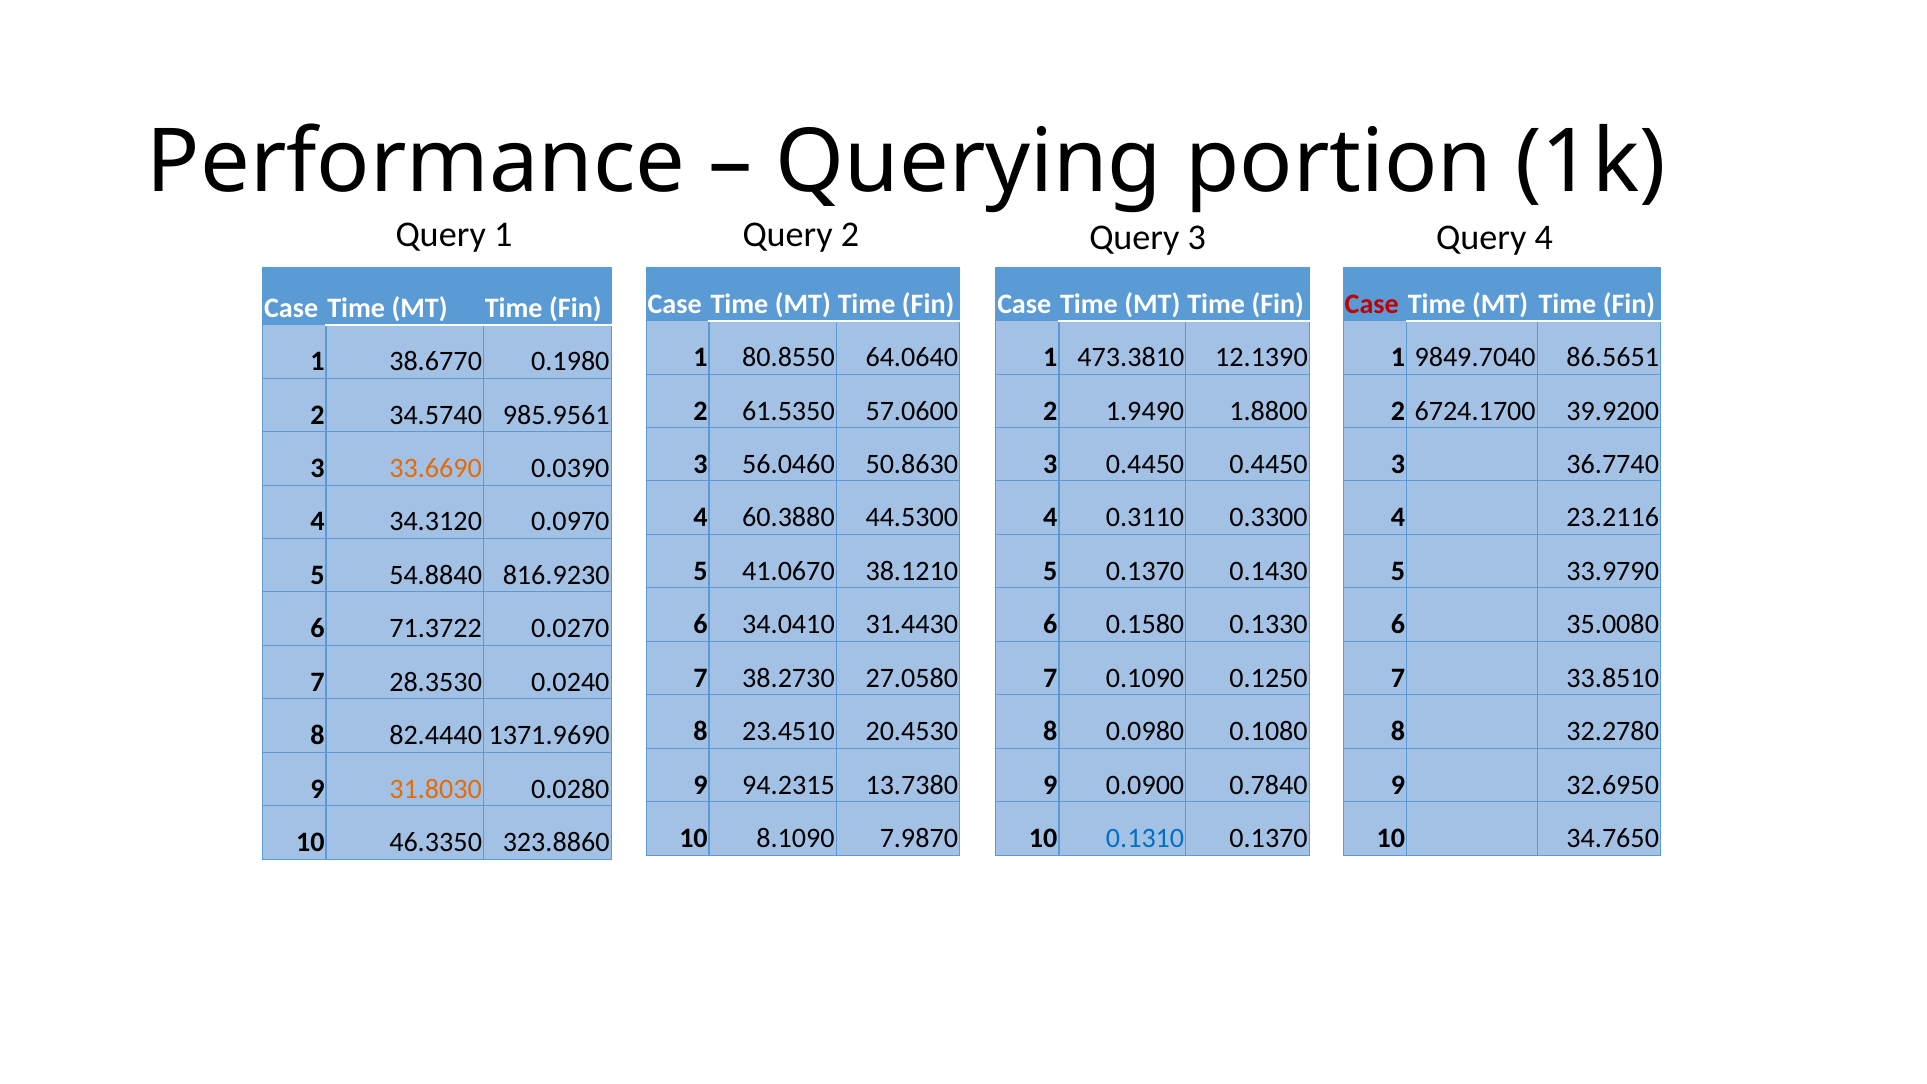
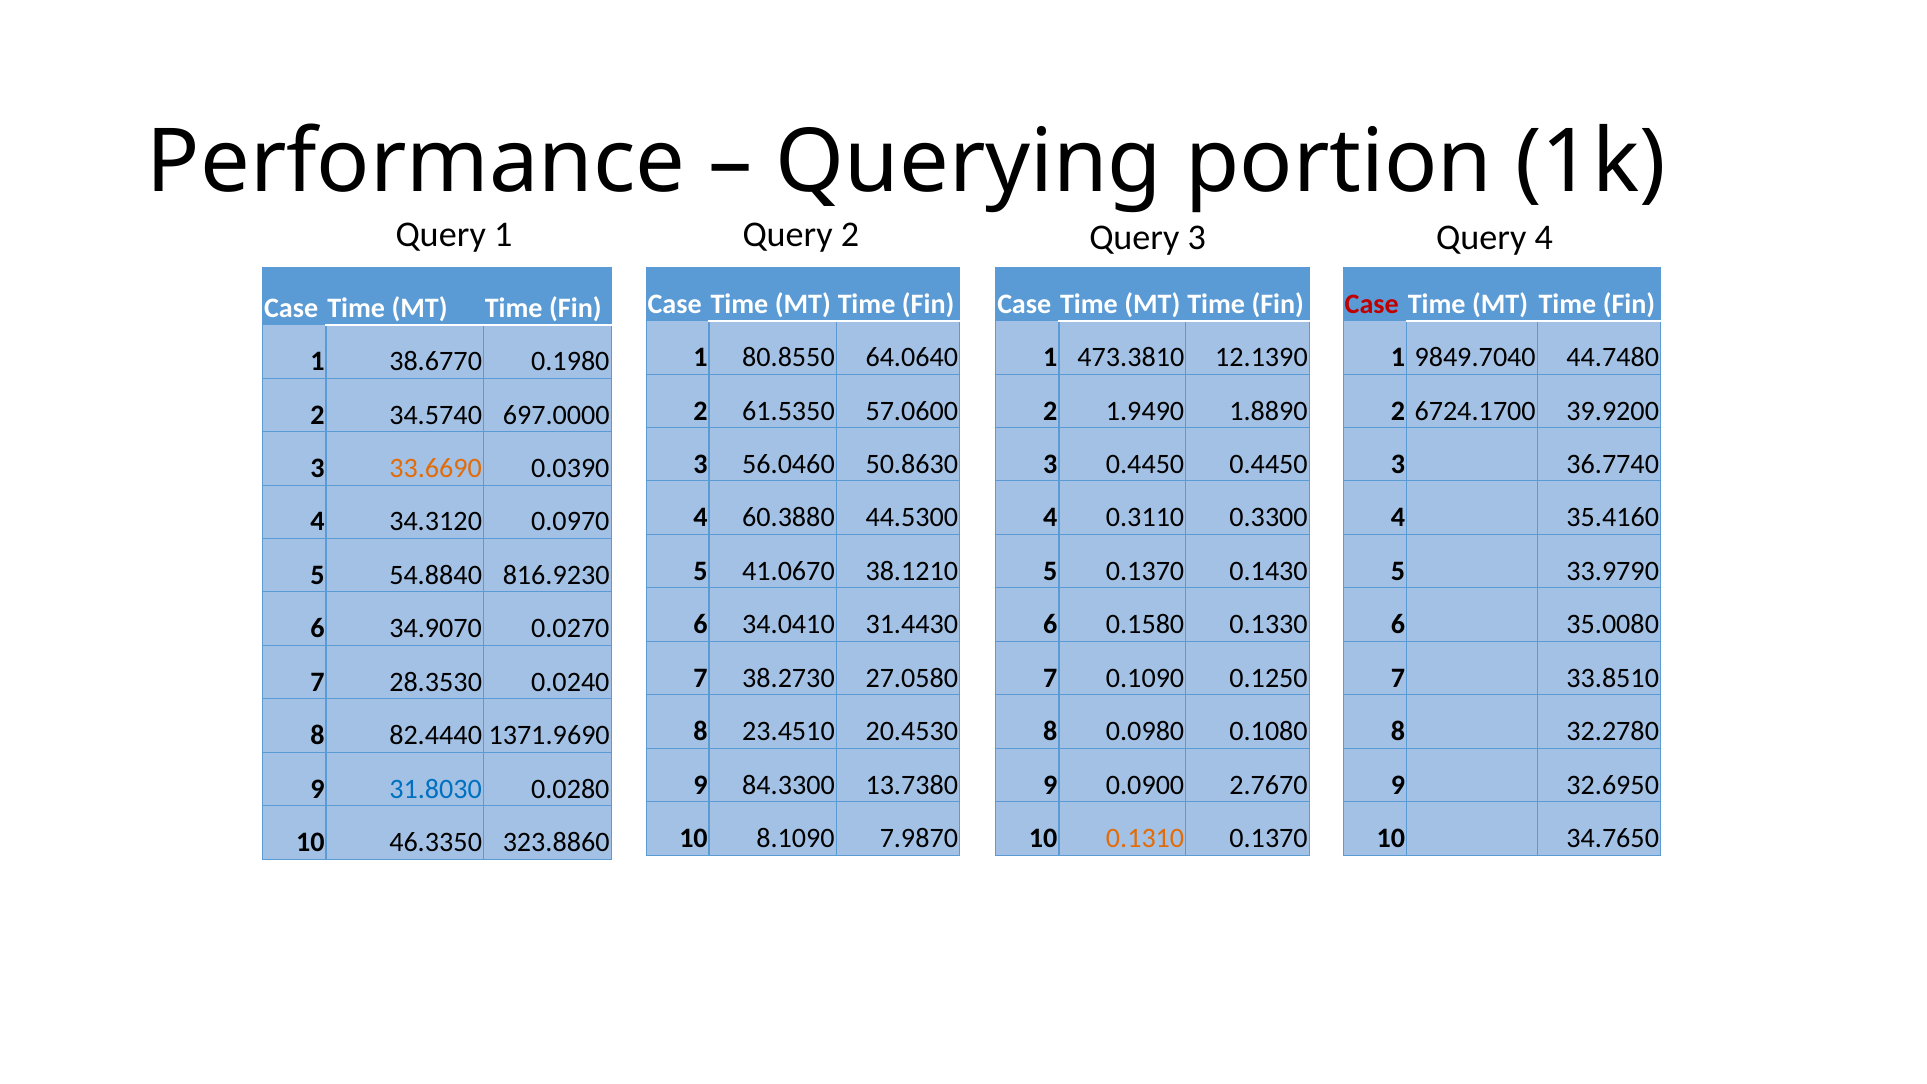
86.5651: 86.5651 -> 44.7480 (1613, 357)
1.8800: 1.8800 -> 1.8890 (1268, 411)
985.9561: 985.9561 -> 697.0000 (556, 415)
23.2116: 23.2116 -> 35.4160 (1613, 518)
71.3722: 71.3722 -> 34.9070 (436, 629)
94.2315: 94.2315 -> 84.3300 (788, 785)
0.7840: 0.7840 -> 2.7670 (1268, 785)
31.8030 colour: orange -> blue (436, 789)
0.1310 colour: blue -> orange (1145, 838)
